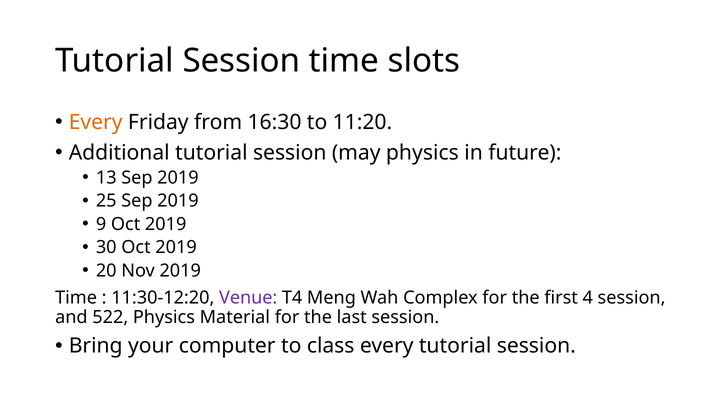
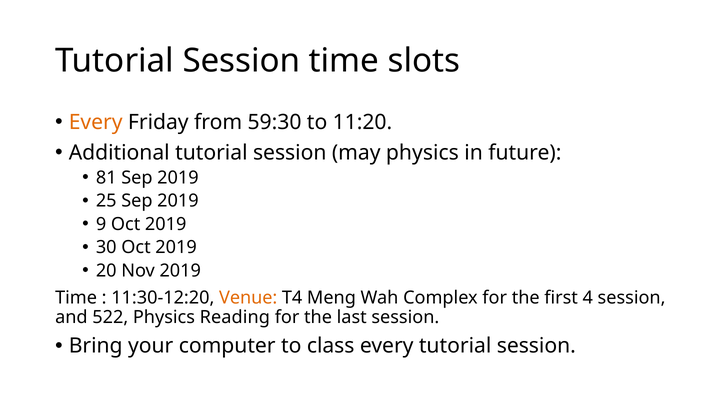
16:30: 16:30 -> 59:30 (275, 122)
13: 13 -> 81 (106, 178)
Venue colour: purple -> orange (248, 298)
Material: Material -> Reading (235, 317)
